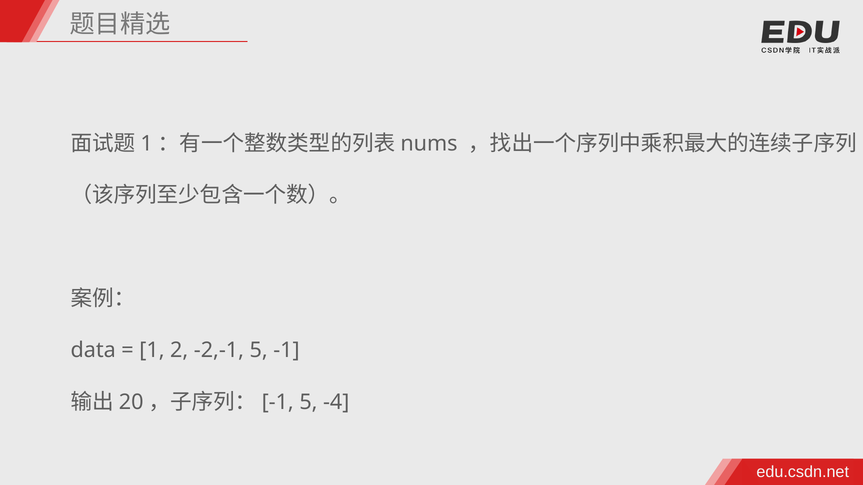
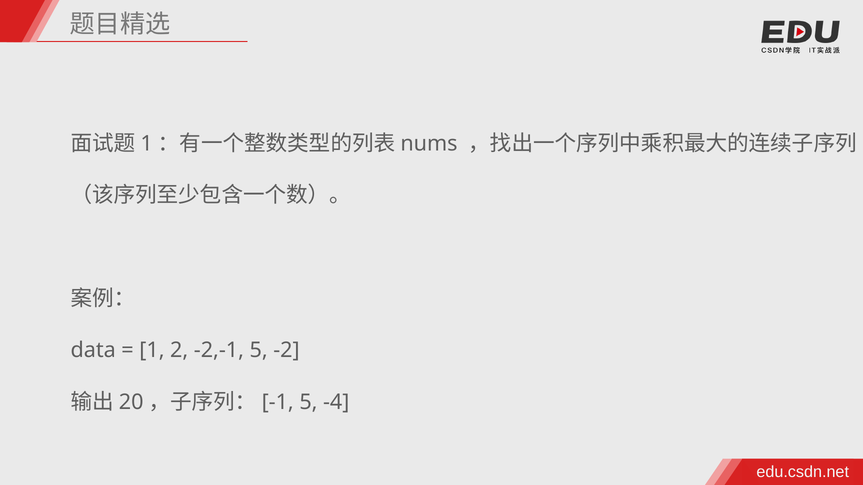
5 -1: -1 -> -2 (286, 351)
